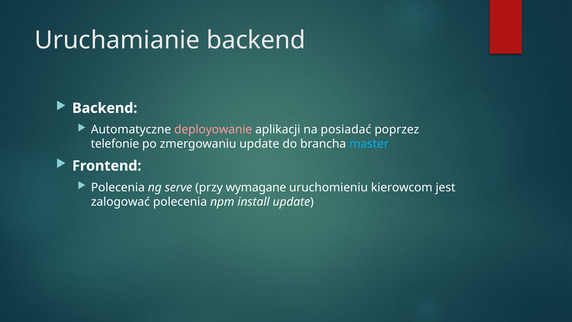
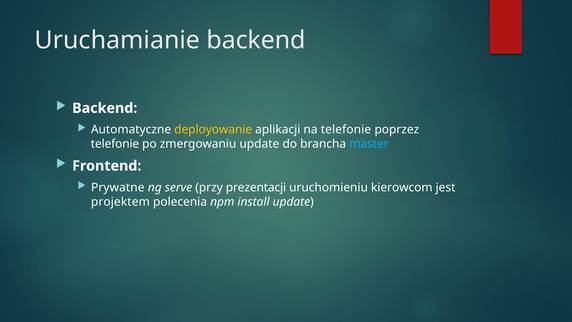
deployowanie colour: pink -> yellow (213, 130)
na posiadać: posiadać -> telefonie (346, 130)
Polecenia: Polecenia -> Prywatne (118, 187)
wymagane: wymagane -> prezentacji (256, 187)
zalogować: zalogować -> projektem (120, 202)
